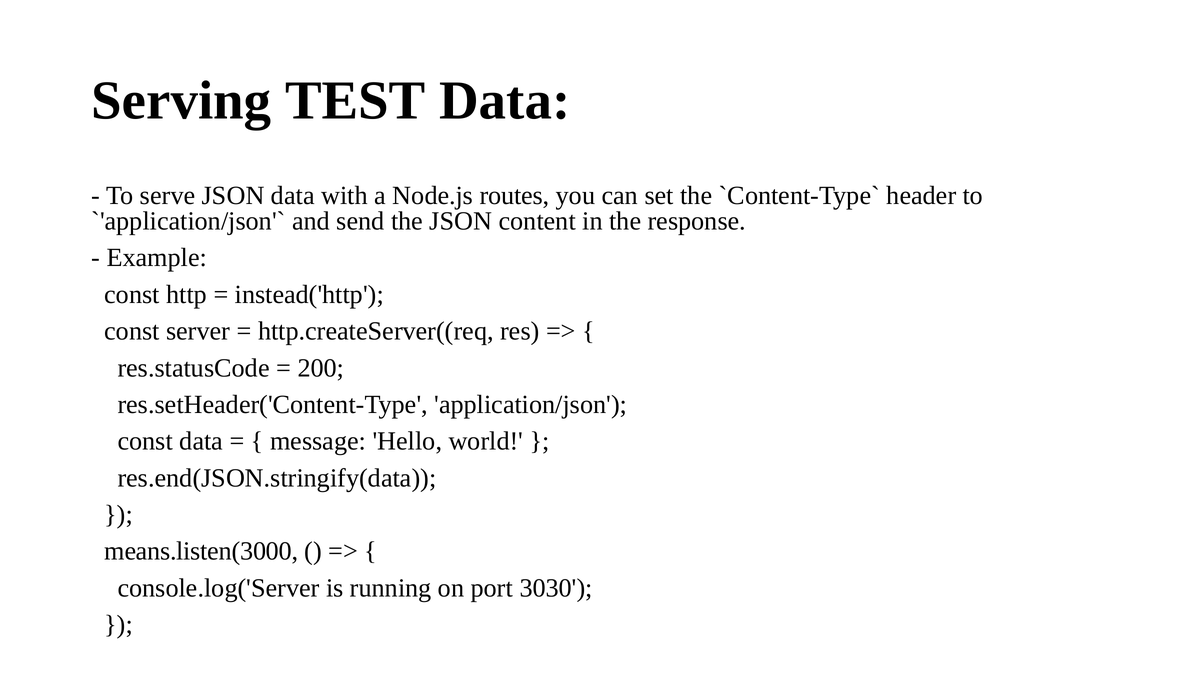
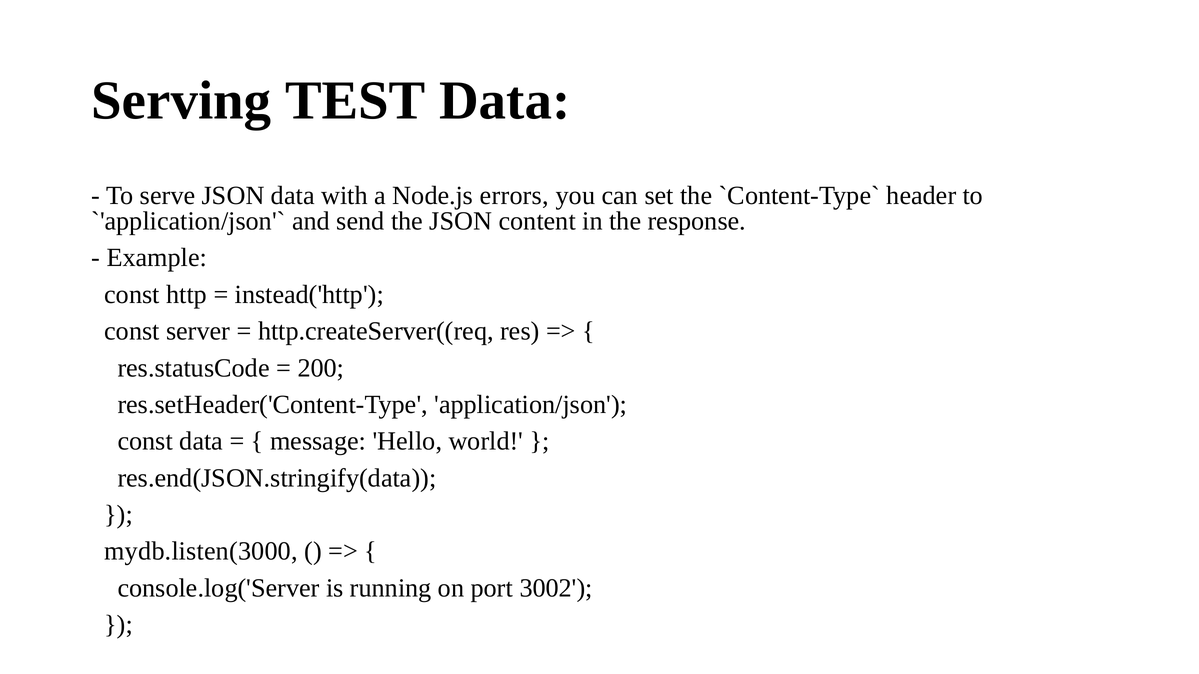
routes: routes -> errors (514, 196)
means.listen(3000: means.listen(3000 -> mydb.listen(3000 (201, 552)
3030: 3030 -> 3002 (556, 588)
